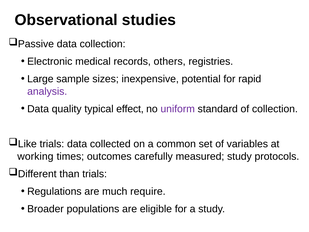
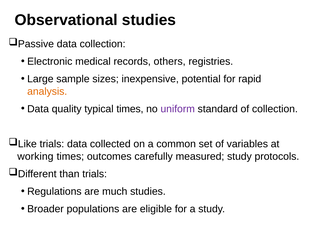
analysis colour: purple -> orange (47, 91)
typical effect: effect -> times (130, 109)
much require: require -> studies (148, 191)
